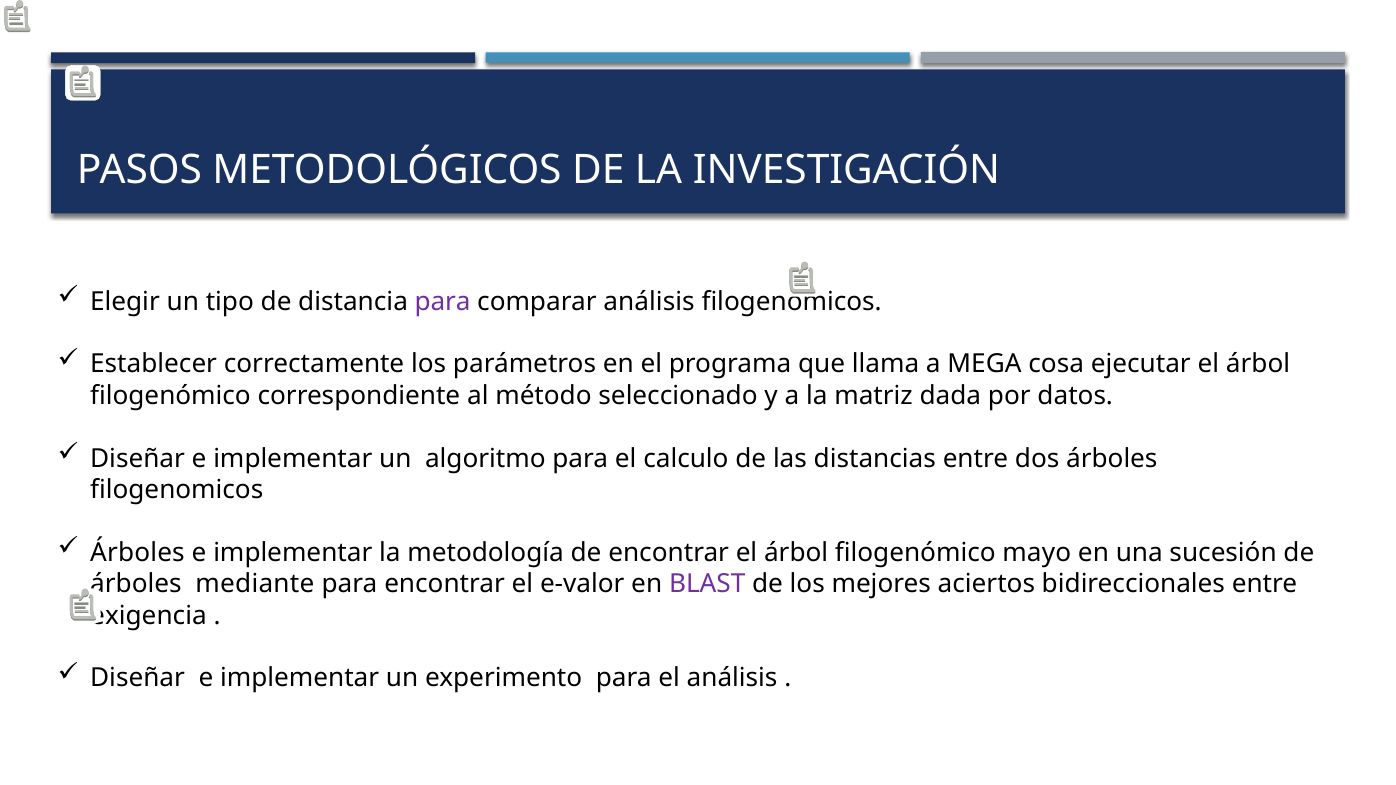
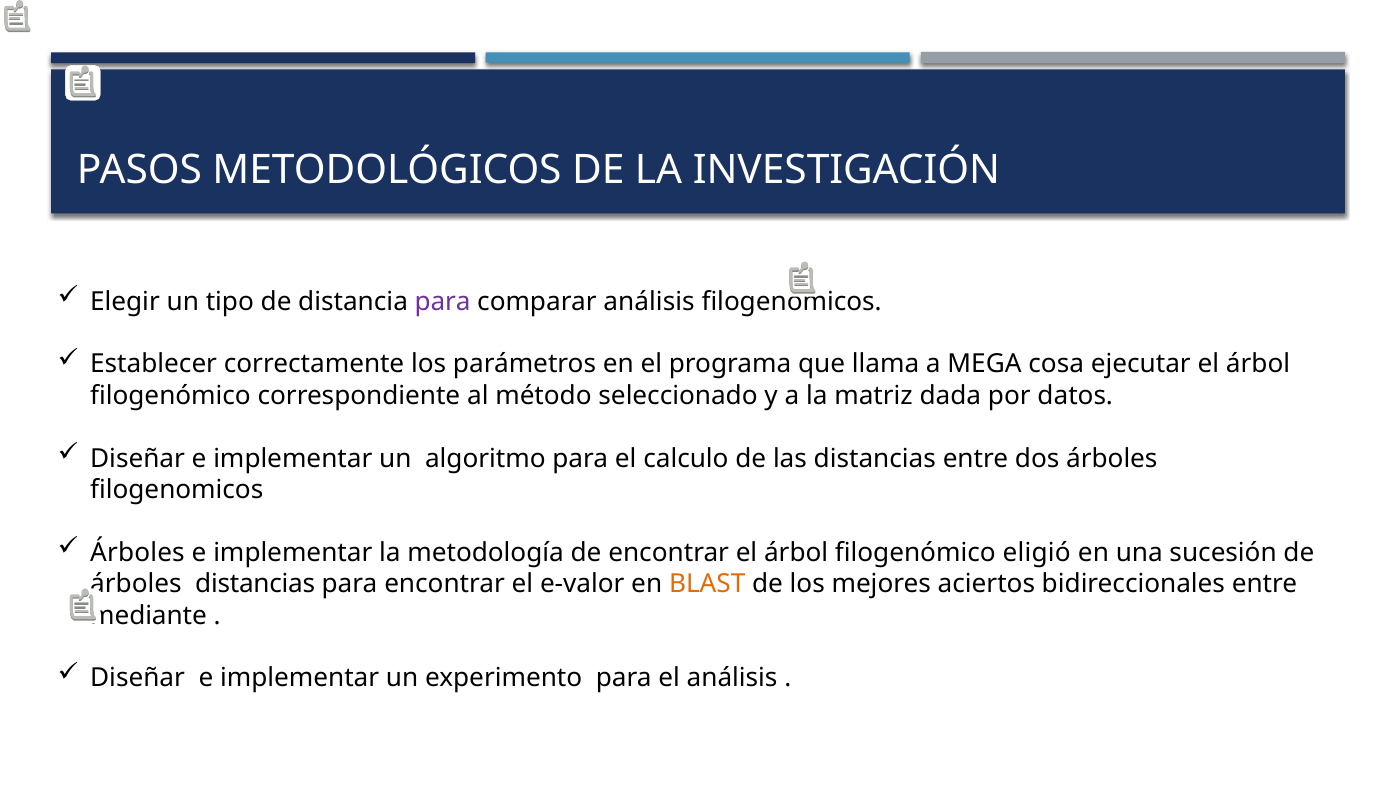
mayo: mayo -> eligió (1037, 553)
árboles mediante: mediante -> distancias (255, 584)
BLAST colour: purple -> orange (707, 584)
exigencia: exigencia -> mediante (149, 616)
